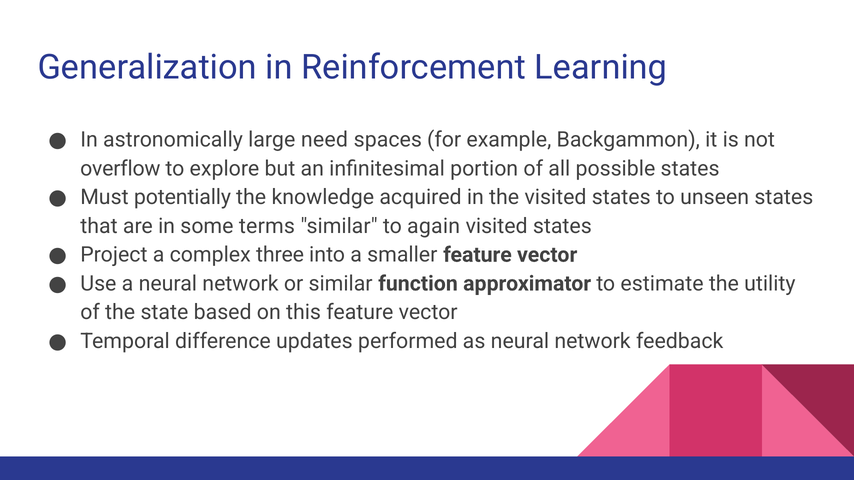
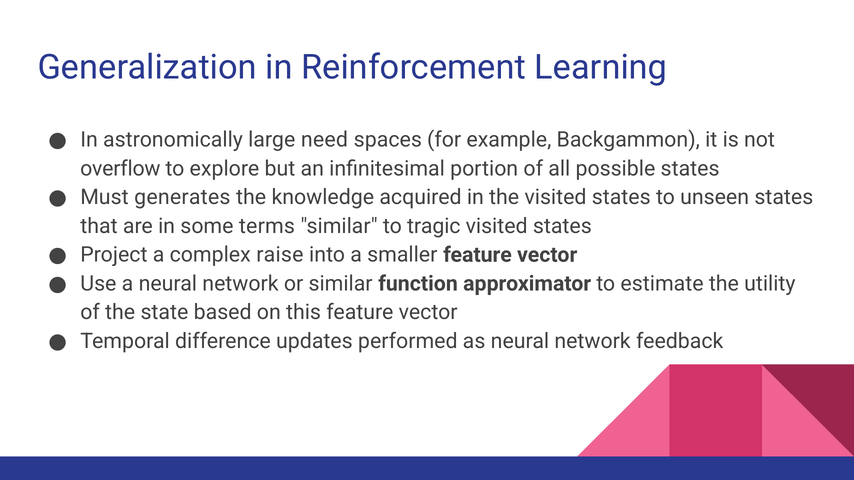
potentially: potentially -> generates (182, 197)
again: again -> tragic (434, 226)
three: three -> raise (280, 255)
